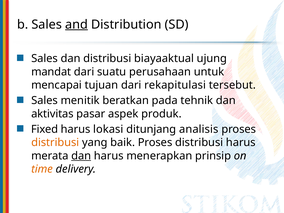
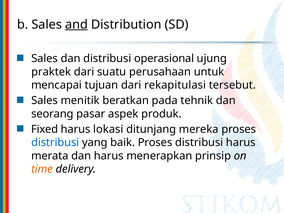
biayaaktual: biayaaktual -> operasional (164, 59)
mandat: mandat -> praktek (51, 72)
aktivitas: aktivitas -> seorang (52, 114)
analisis: analisis -> mereka (199, 129)
distribusi colour: orange -> blue (55, 143)
dan underline: present -> none (81, 156)
